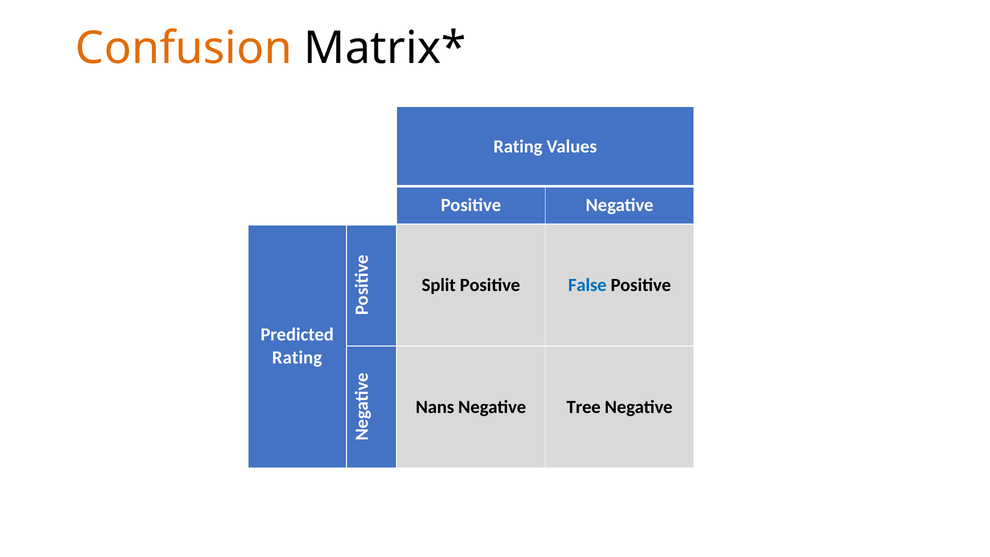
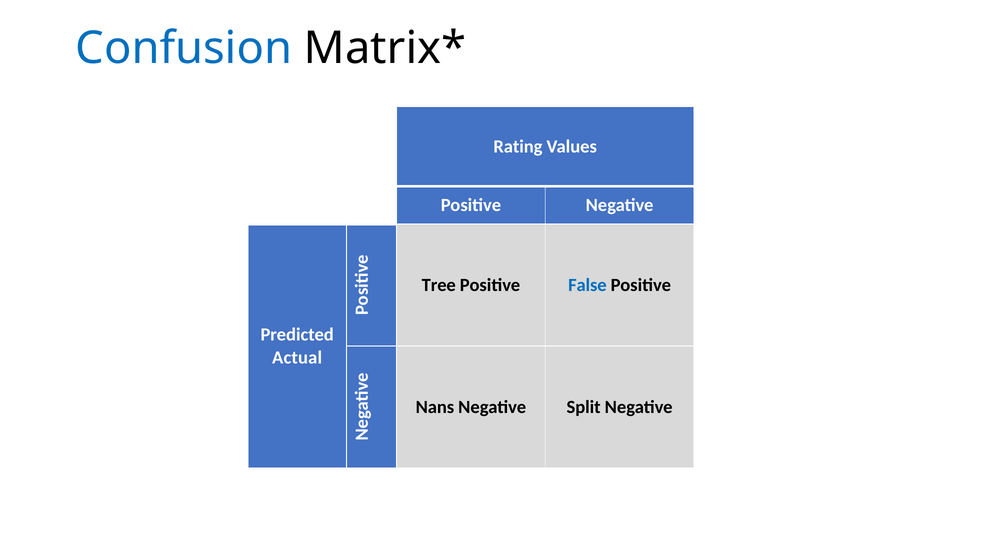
Confusion colour: orange -> blue (184, 48)
Split: Split -> Tree (439, 285)
Rating: Rating -> Actual (297, 357)
Tree: Tree -> Split (584, 407)
